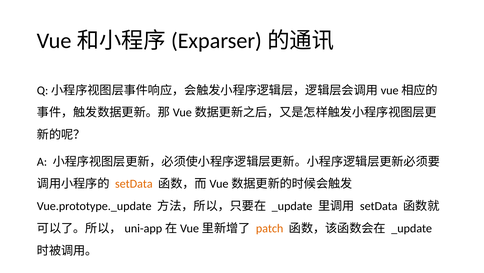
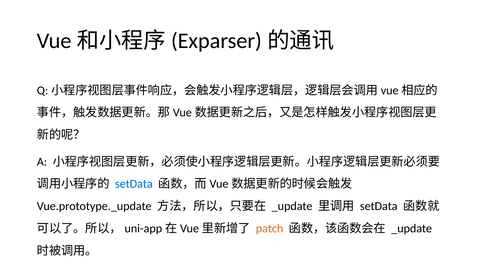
setData colour: orange -> blue (134, 183)
